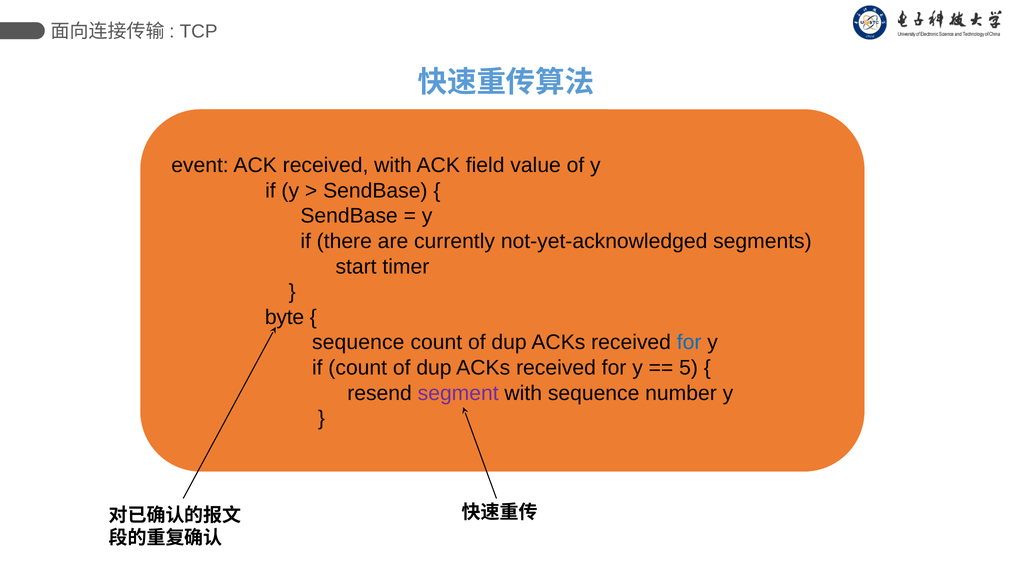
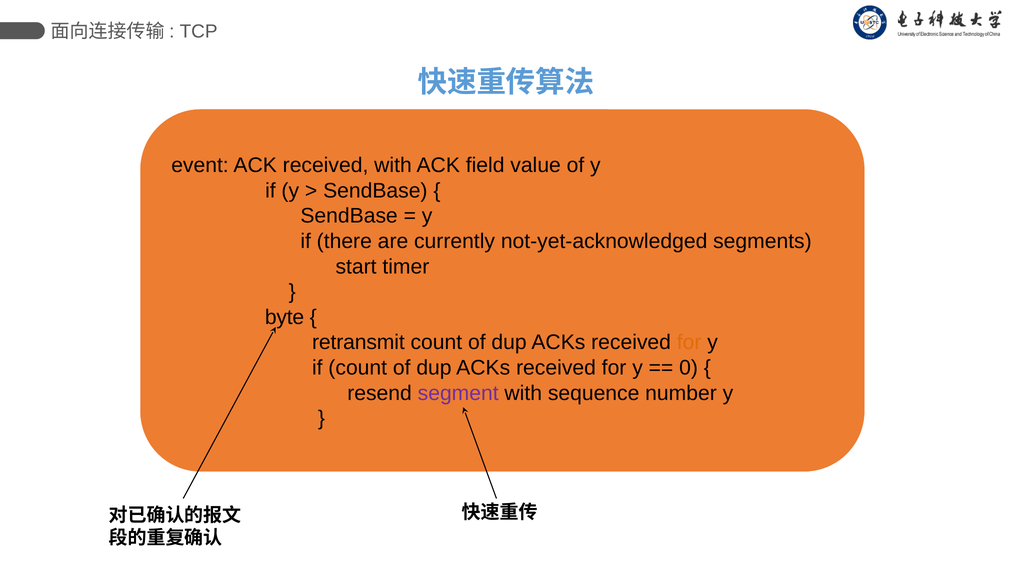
sequence: sequence -> retransmit (358, 343)
for colour: blue -> orange (689, 343)
5: 5 -> 0 (689, 368)
